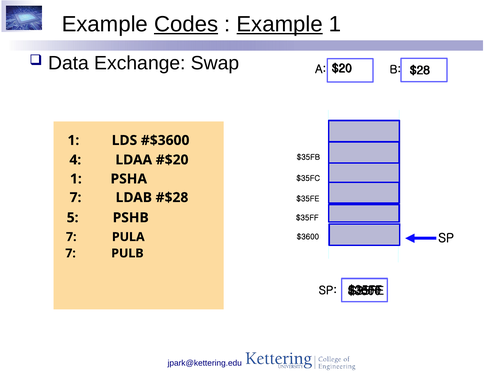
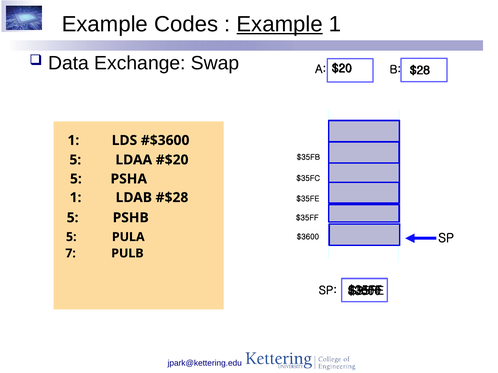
Codes underline: present -> none (186, 24)
4: 4 -> 5 (75, 160)
1: 1 -> 5 (76, 179)
7: 7 -> 1 (76, 198)
7: 7 -> 5 (71, 237)
